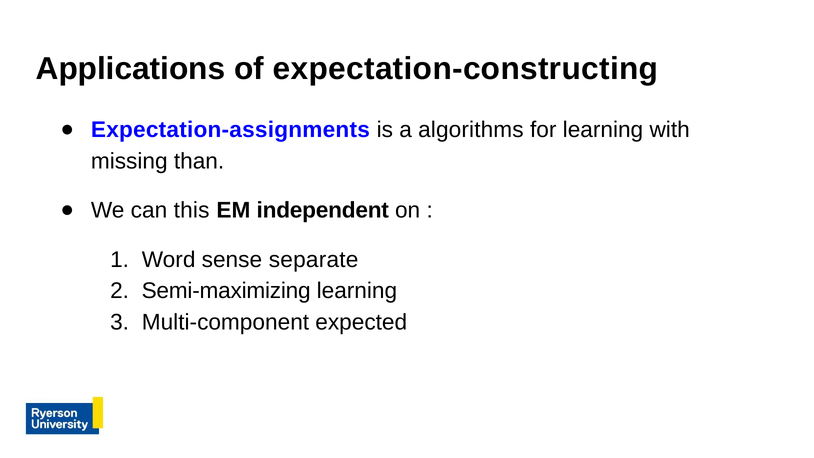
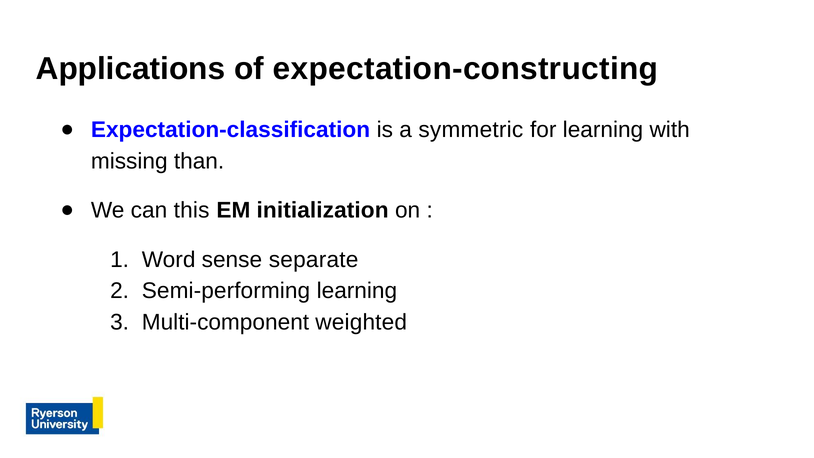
Expectation-assignments: Expectation-assignments -> Expectation-classification (231, 130)
algorithms: algorithms -> symmetric (471, 130)
independent: independent -> initialization (323, 210)
Semi-maximizing: Semi-maximizing -> Semi-performing (226, 291)
expected: expected -> weighted (361, 322)
